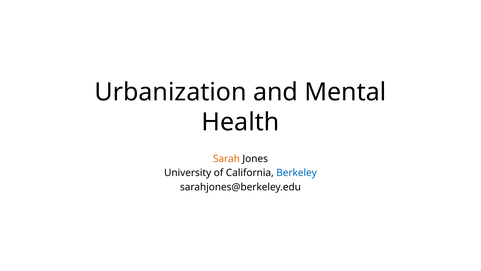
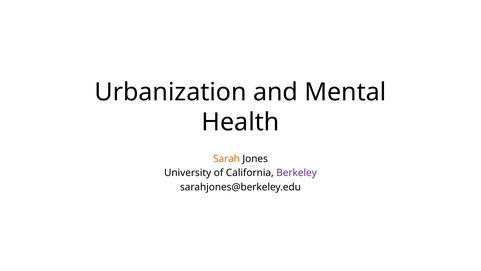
Berkeley colour: blue -> purple (297, 173)
